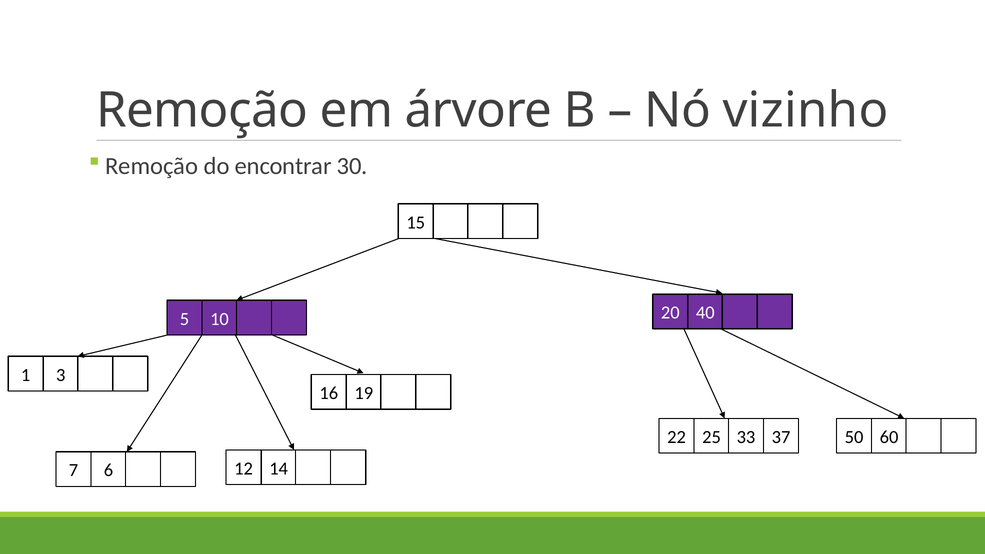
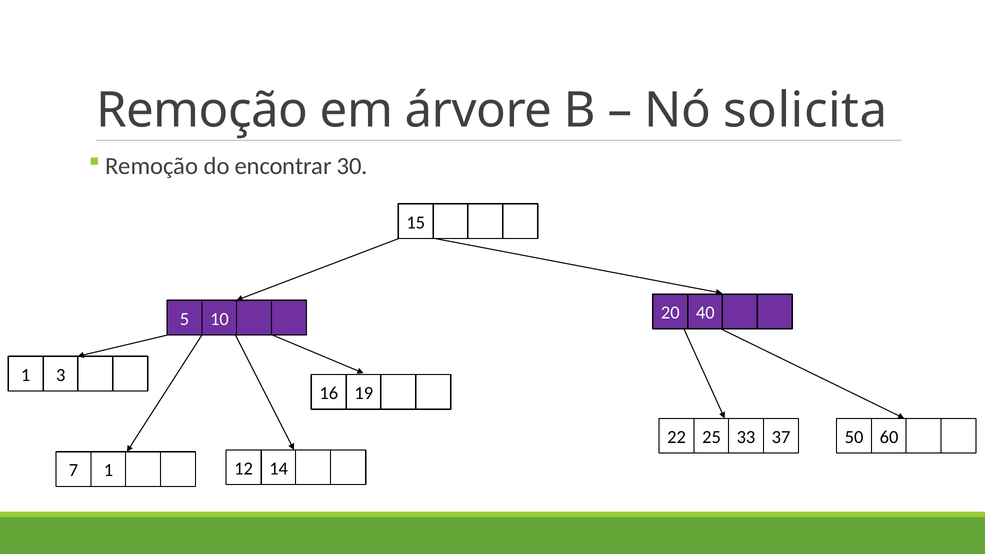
vizinho: vizinho -> solicita (805, 110)
7 6: 6 -> 1 (109, 470)
